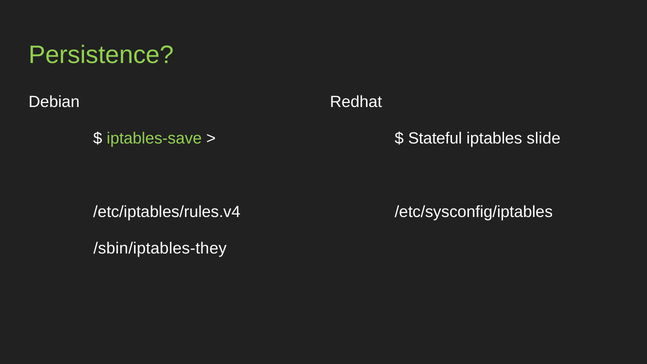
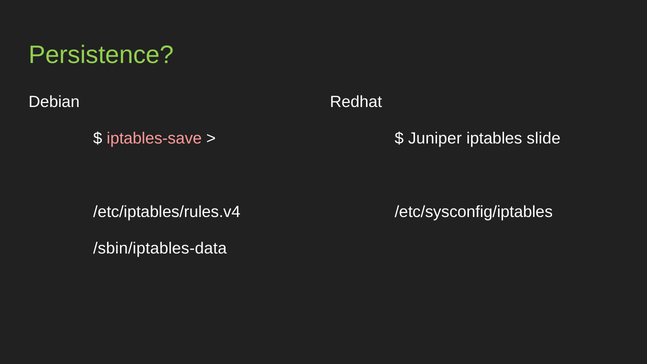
iptables-save colour: light green -> pink (154, 138)
Stateful: Stateful -> Juniper (435, 138)
/sbin/iptables-they: /sbin/iptables-they -> /sbin/iptables-data (160, 248)
